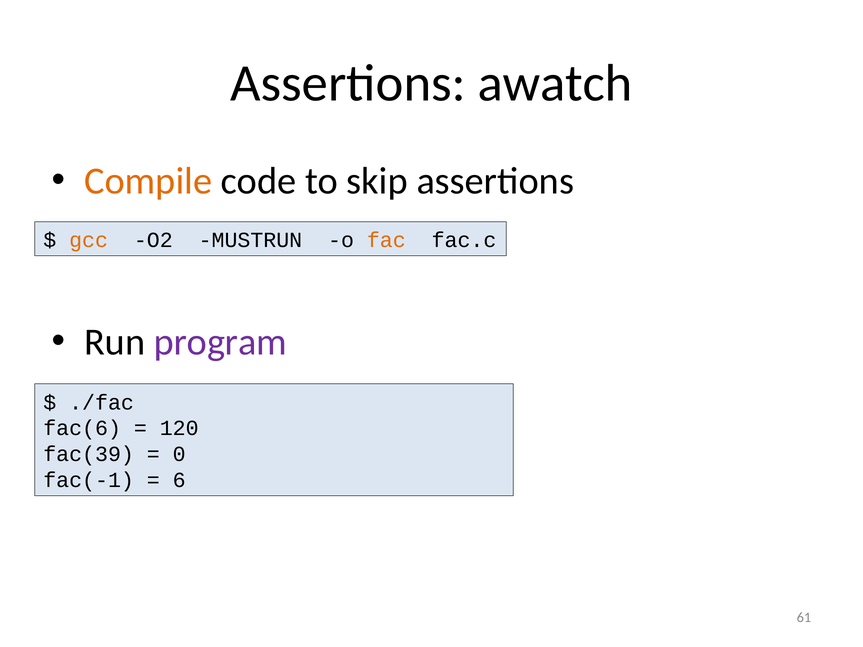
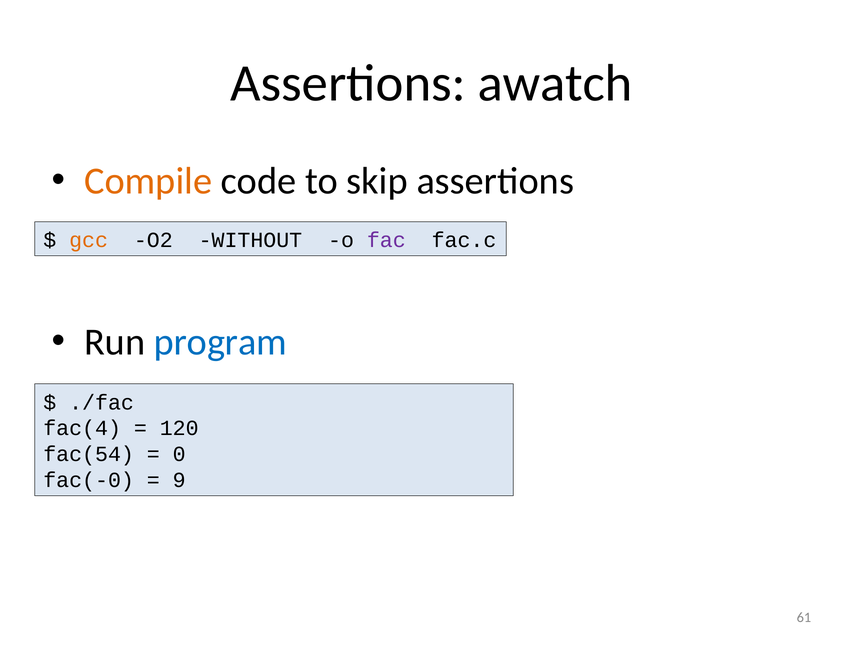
MUSTRUN: MUSTRUN -> WITHOUT (250, 240)
fac colour: orange -> purple (386, 240)
program colour: purple -> blue (220, 342)
fac(6: fac(6 -> fac(4 (82, 428)
fac(39: fac(39 -> fac(54 (89, 454)
fac(-1: fac(-1 -> fac(-0 (89, 480)
6: 6 -> 9 (179, 480)
